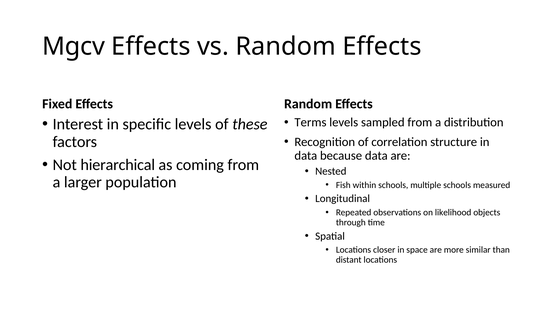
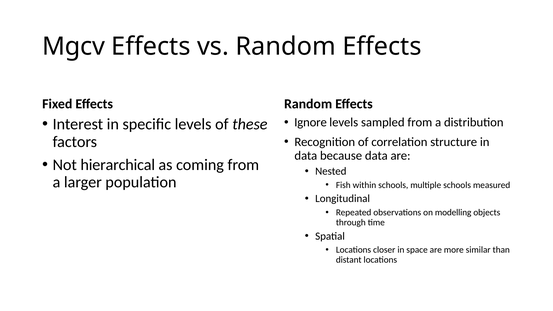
Terms: Terms -> Ignore (311, 122)
likelihood: likelihood -> modelling (453, 213)
